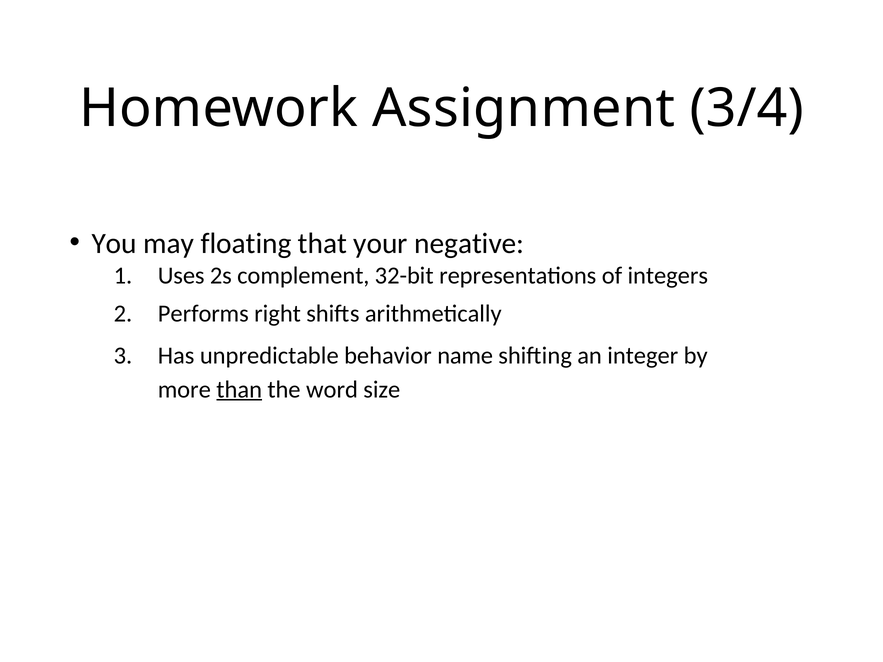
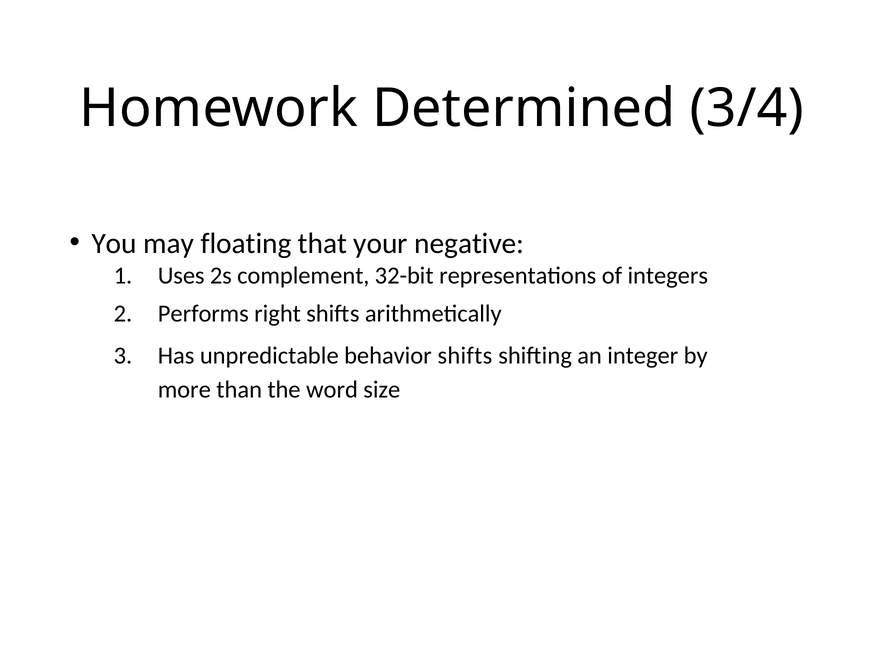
Assignment: Assignment -> Determined (524, 108)
behavior name: name -> shifts (465, 356)
than underline: present -> none (239, 390)
